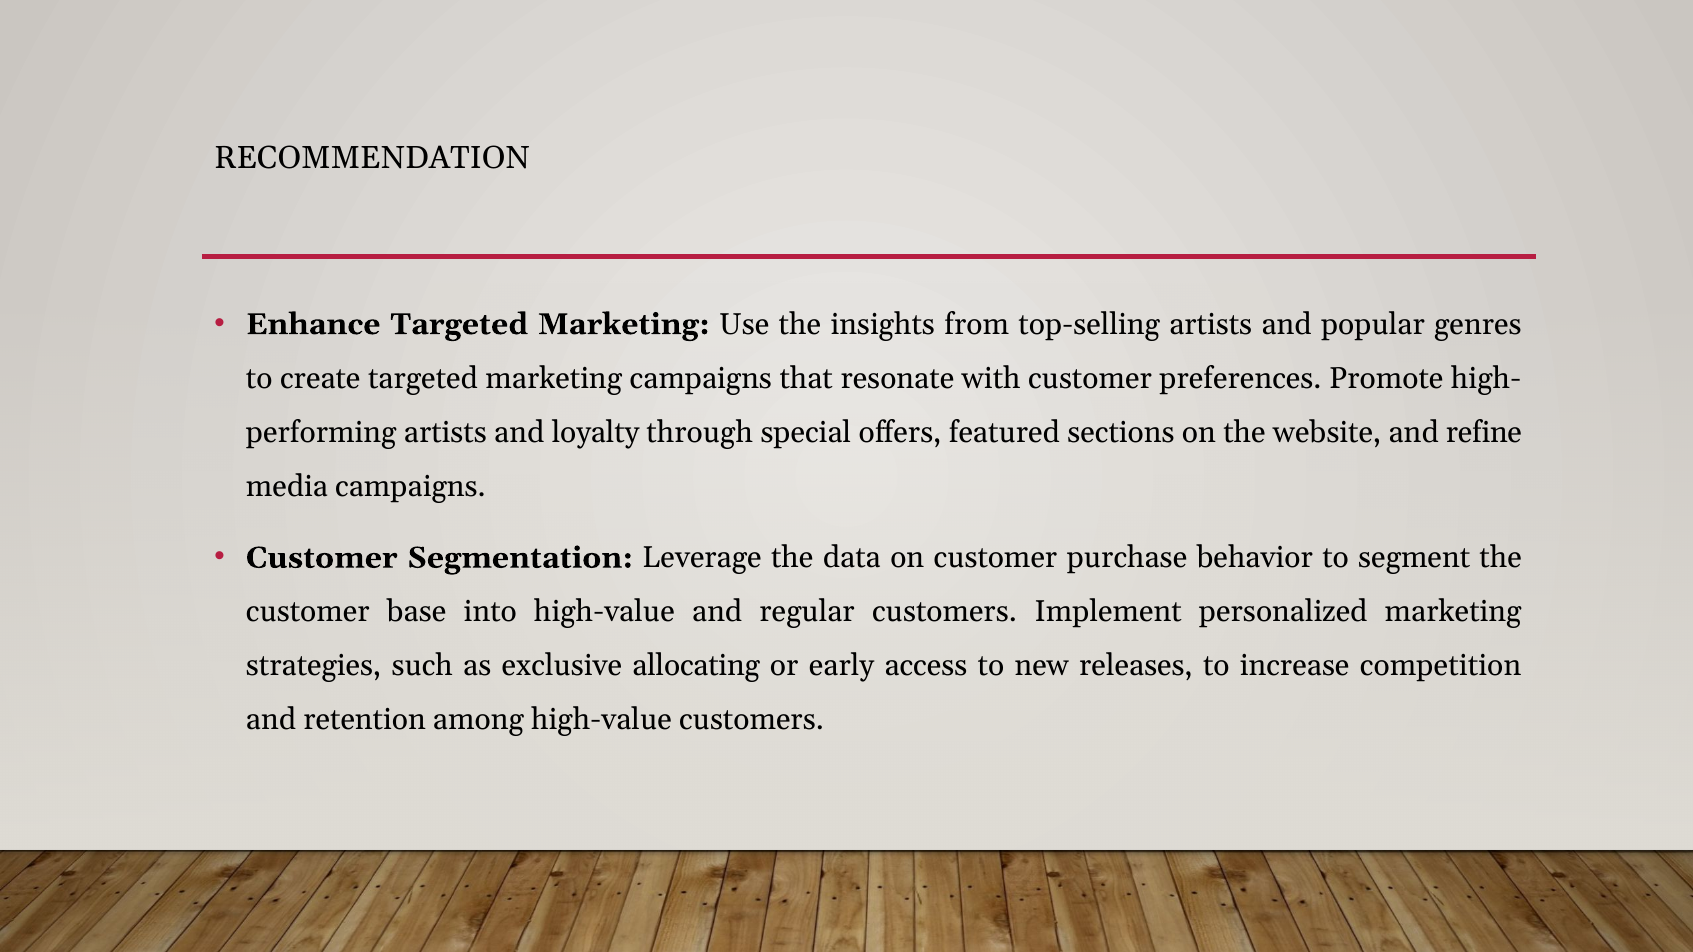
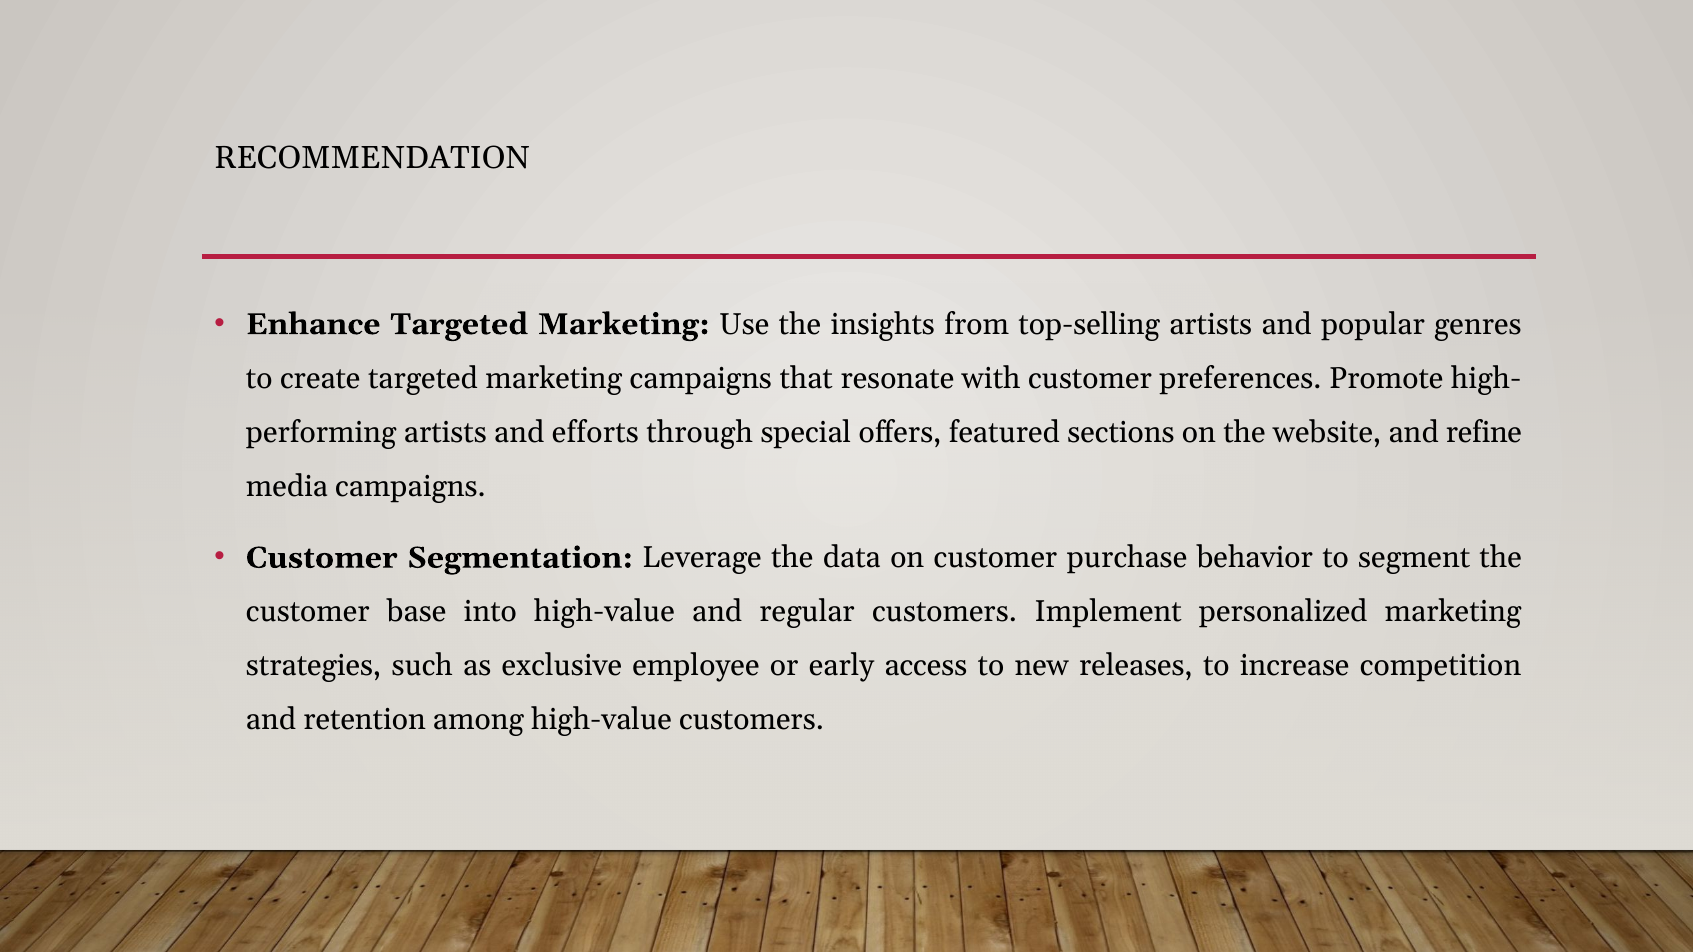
loyalty: loyalty -> efforts (595, 432)
allocating: allocating -> employee (696, 666)
